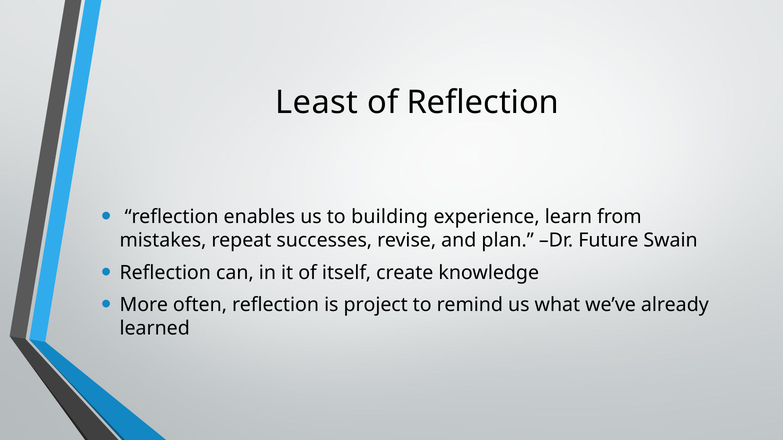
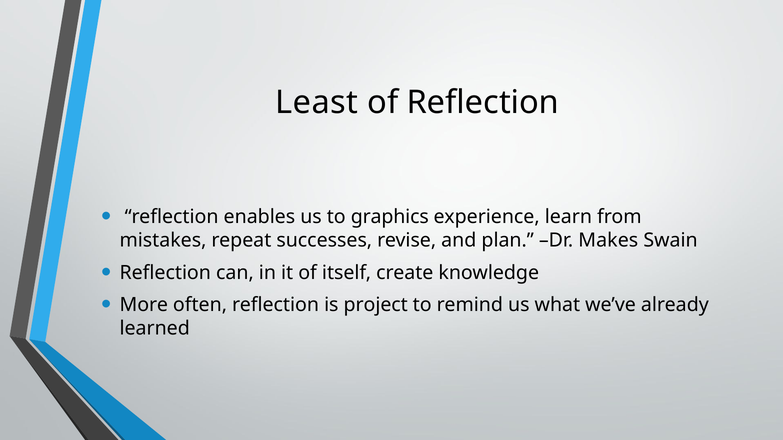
building: building -> graphics (390, 217)
Future: Future -> Makes (608, 241)
